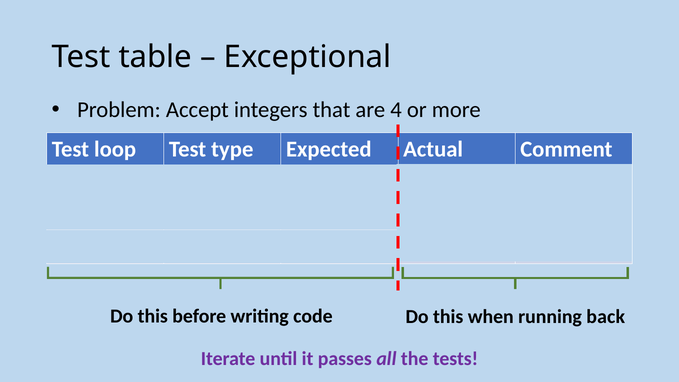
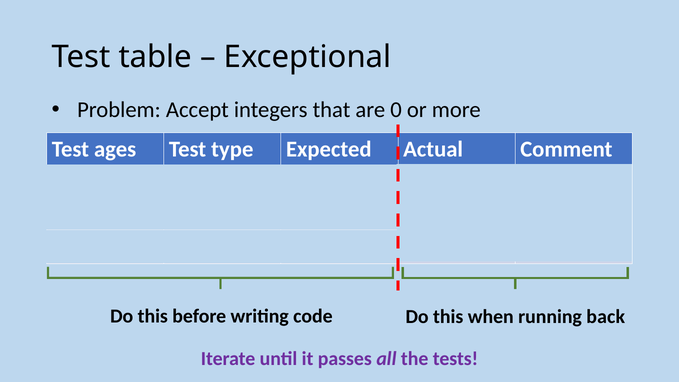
are 4: 4 -> 0 (396, 110)
loop: loop -> ages (115, 149)
